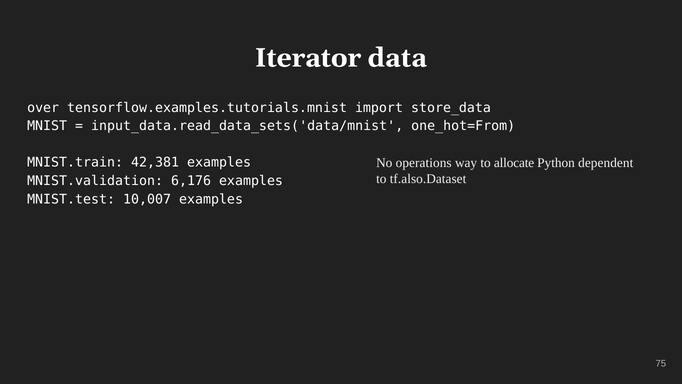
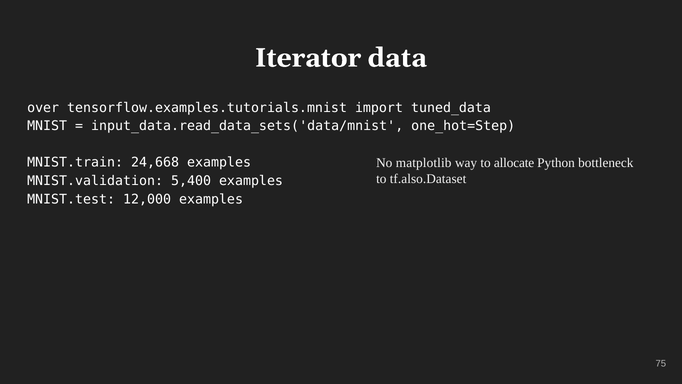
store_data: store_data -> tuned_data (451, 108)
one_hot=From: one_hot=From -> one_hot=Step (463, 126)
42,381: 42,381 -> 24,668 (155, 162)
operations: operations -> matplotlib (424, 163)
dependent: dependent -> bottleneck (606, 163)
6,176: 6,176 -> 5,400 (191, 181)
10,007: 10,007 -> 12,000 (147, 199)
